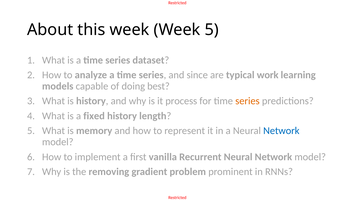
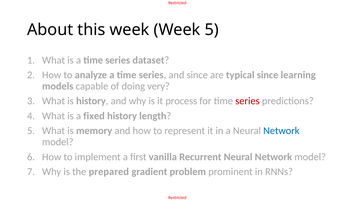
typical work: work -> since (268, 75)
best: best -> very (158, 86)
series colour: orange -> red (247, 101)
removing: removing -> prepared (109, 172)
